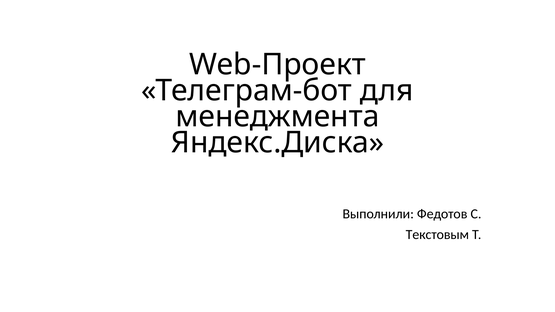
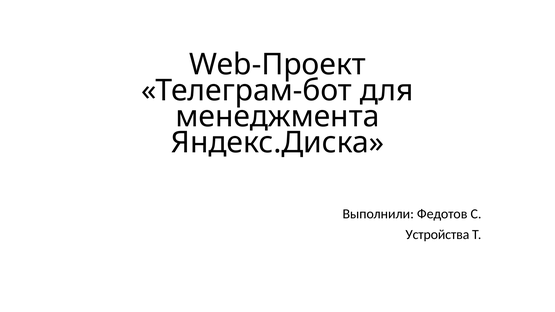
Текстовым: Текстовым -> Устройства (437, 235)
